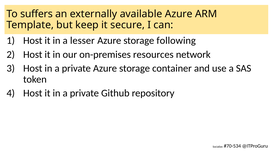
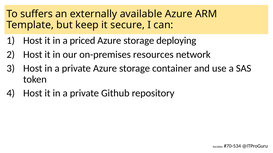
lesser: lesser -> priced (82, 41)
following: following -> deploying (176, 41)
